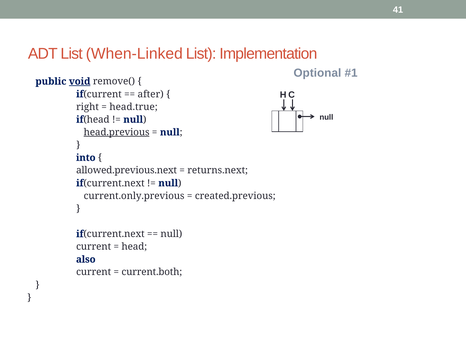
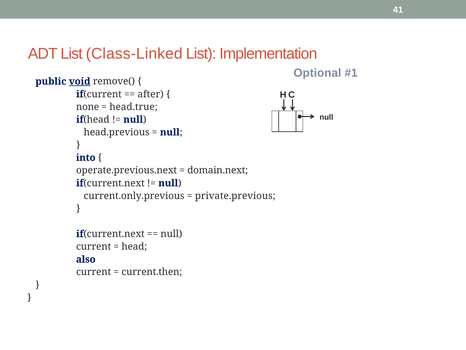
When-Linked: When-Linked -> Class-Linked (134, 54)
right: right -> none (88, 107)
head.previous underline: present -> none (117, 132)
allowed.previous.next: allowed.previous.next -> operate.previous.next (127, 170)
returns.next: returns.next -> domain.next (218, 170)
created.previous: created.previous -> private.previous (235, 196)
current.both: current.both -> current.then (152, 272)
